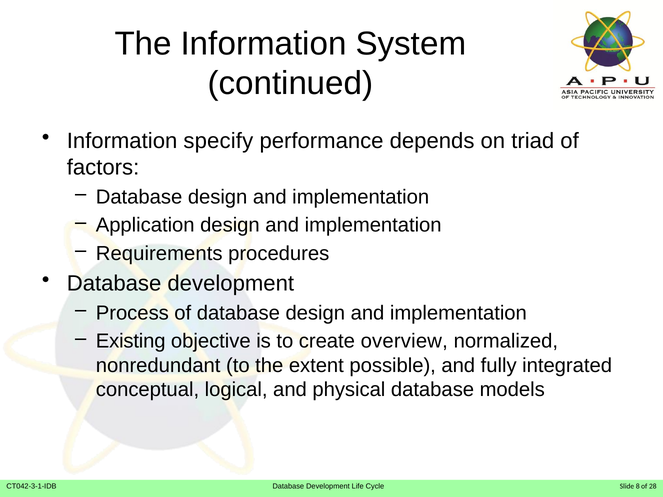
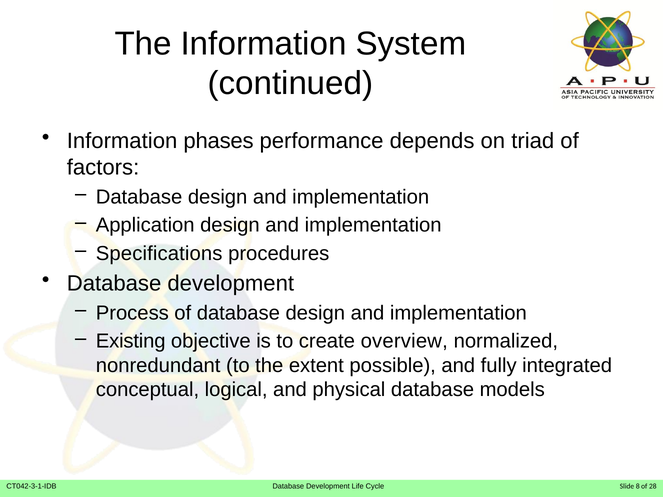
specify: specify -> phases (219, 141)
Requirements: Requirements -> Specifications (159, 254)
